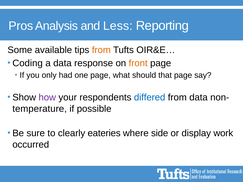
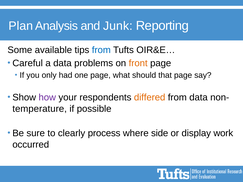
Pros: Pros -> Plan (21, 26)
Less: Less -> Junk (118, 26)
from colour: orange -> blue (101, 50)
Coding: Coding -> Careful (28, 63)
response: response -> problems (94, 63)
differed colour: blue -> orange (150, 98)
eateries: eateries -> process (104, 133)
